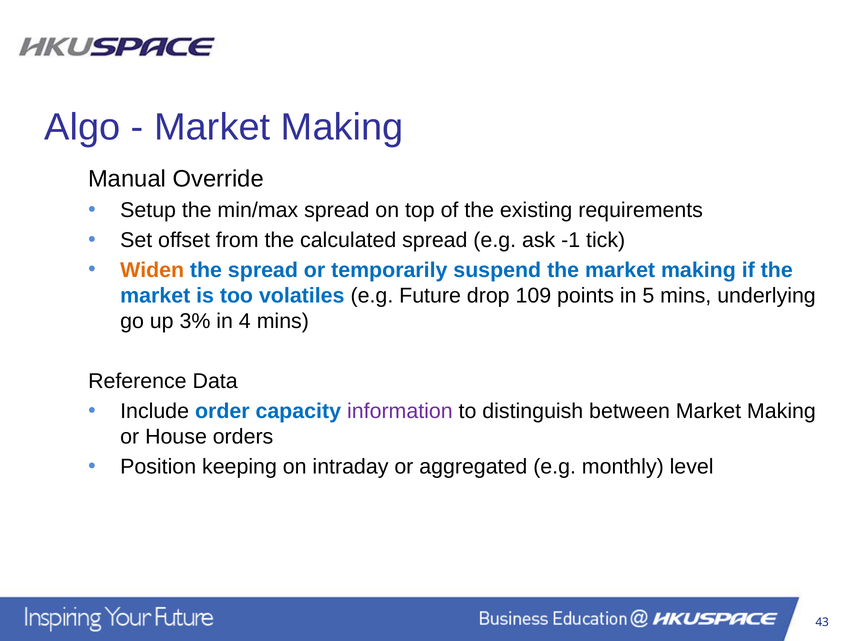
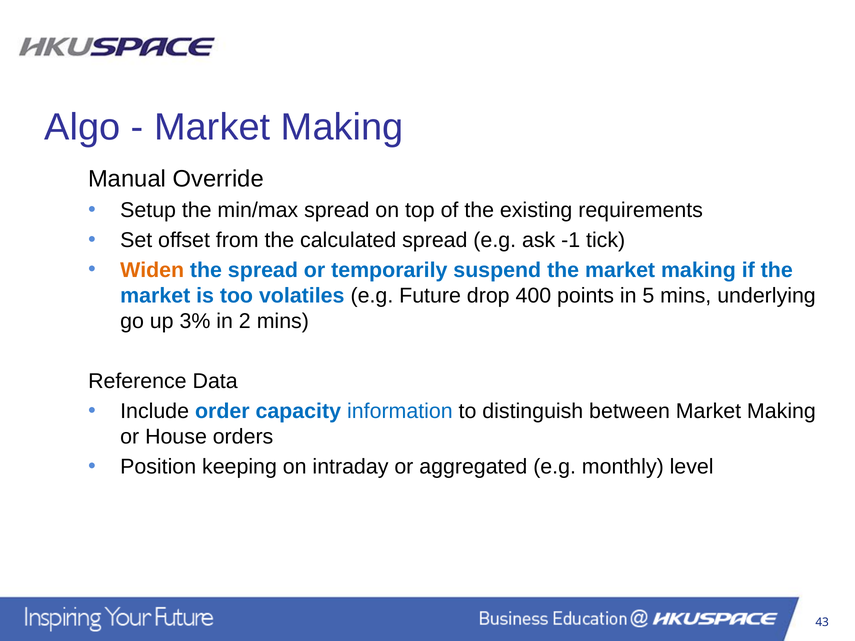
109: 109 -> 400 (533, 296)
4: 4 -> 2 (245, 321)
information colour: purple -> blue (400, 411)
